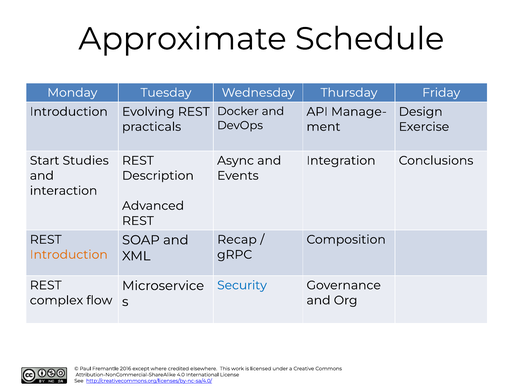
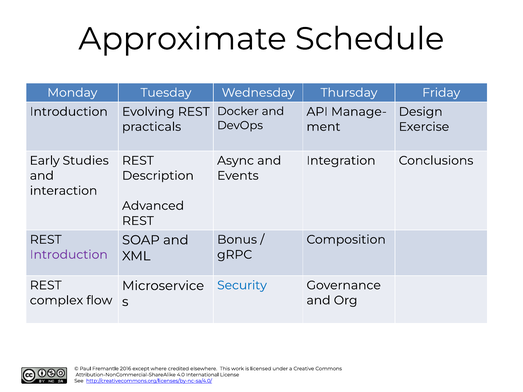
Start: Start -> Early (45, 161)
Recap: Recap -> Bonus (237, 240)
Introduction colour: orange -> purple (69, 255)
